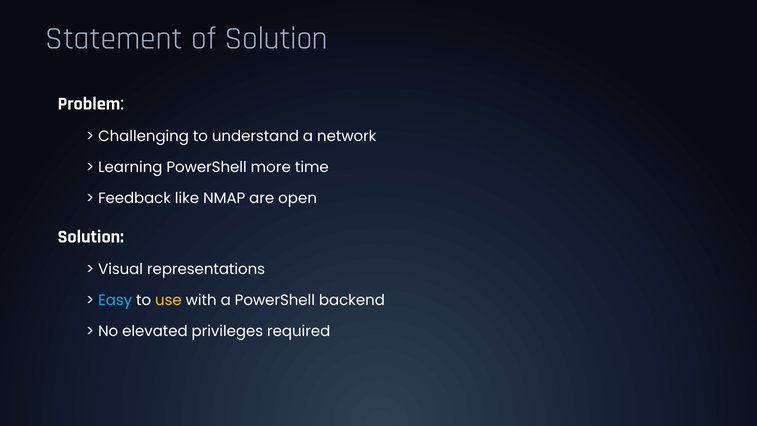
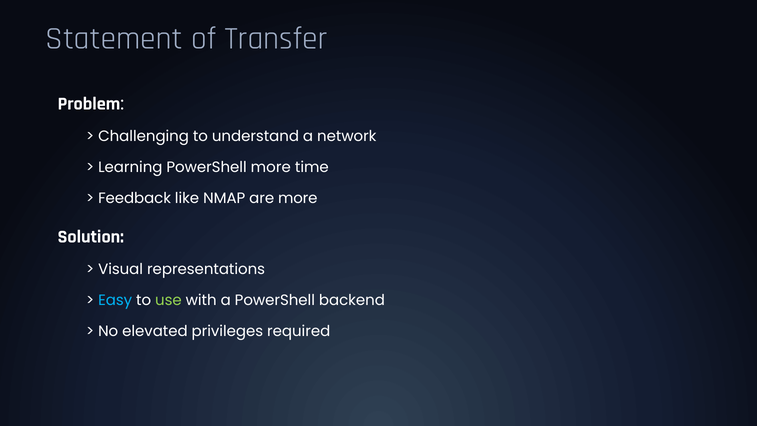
of Solution: Solution -> Transfer (276, 38)
are open: open -> more (298, 198)
use colour: yellow -> light green (168, 300)
